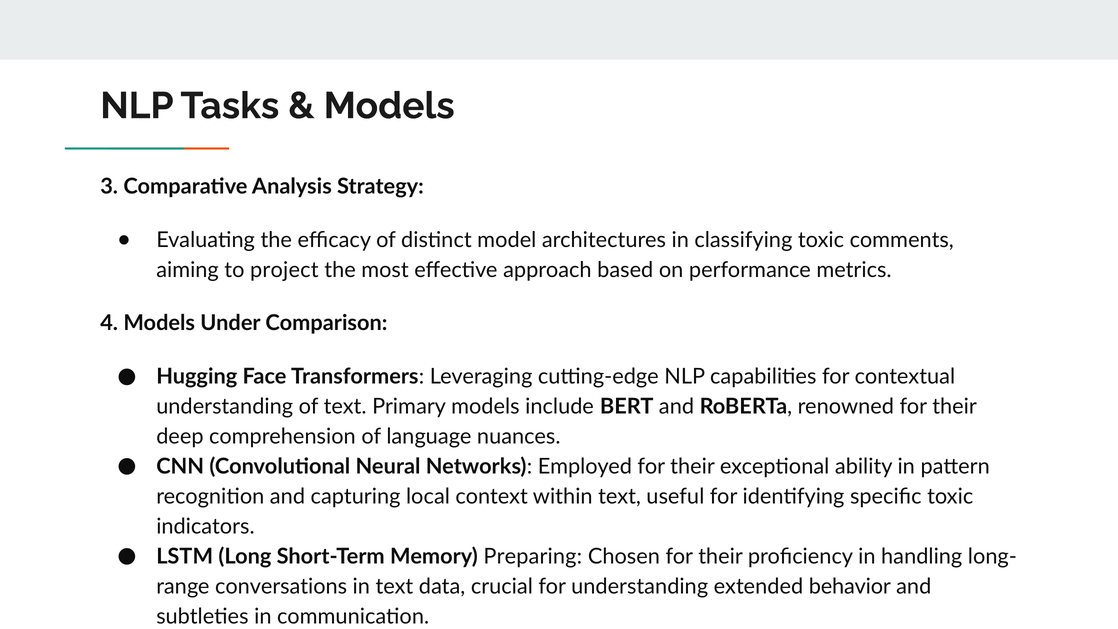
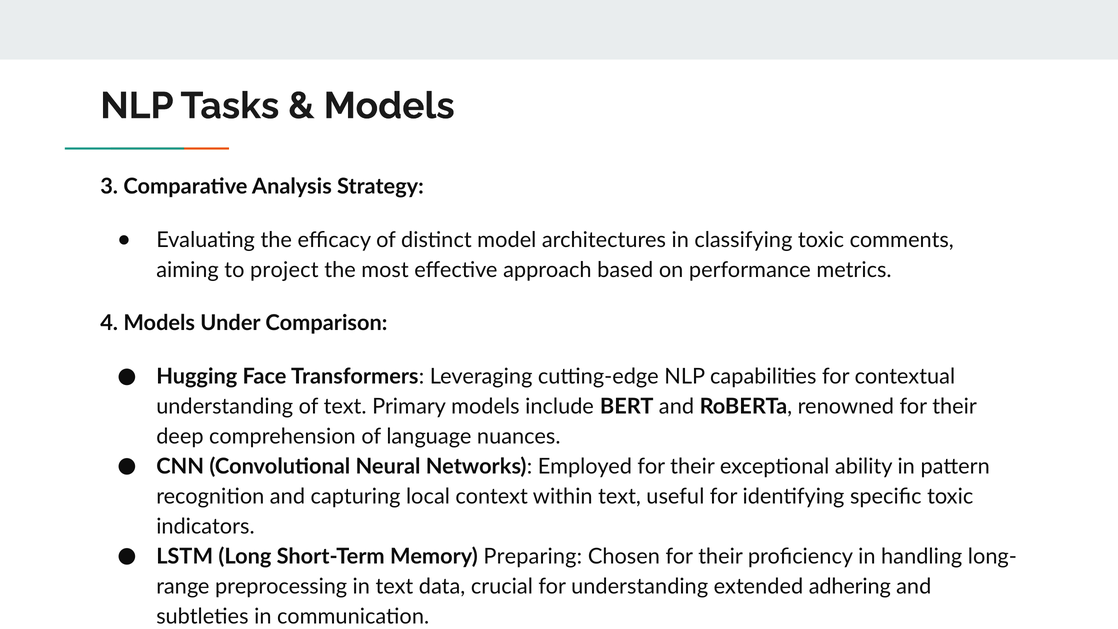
conversations: conversations -> preprocessing (281, 586)
behavior: behavior -> adhering (850, 586)
